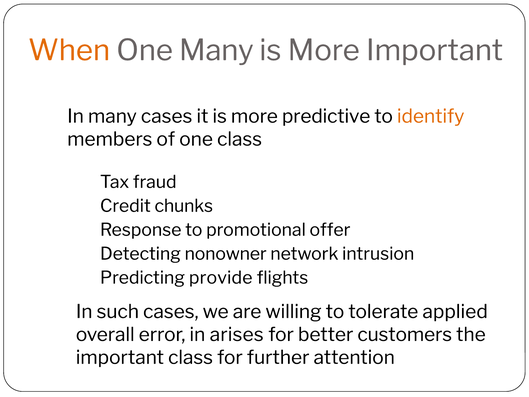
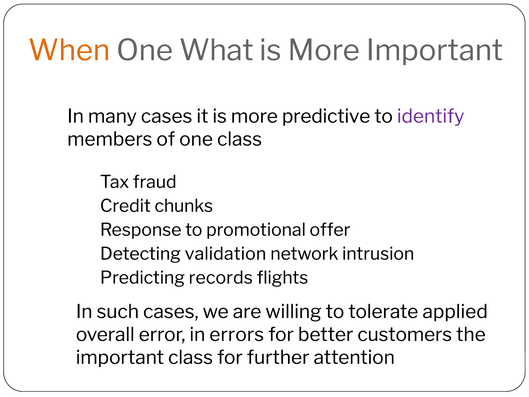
One Many: Many -> What (216, 51)
identify colour: orange -> purple (431, 116)
nonowner: nonowner -> validation (225, 254)
provide: provide -> records (221, 278)
arises: arises -> errors (237, 334)
